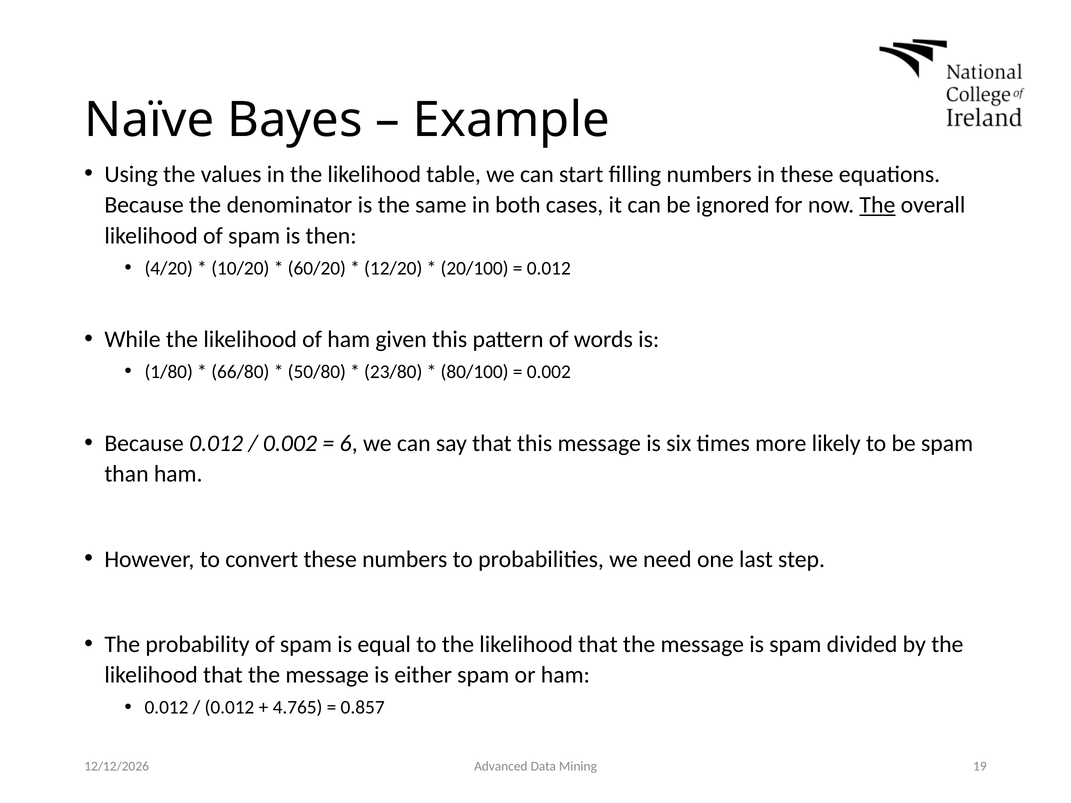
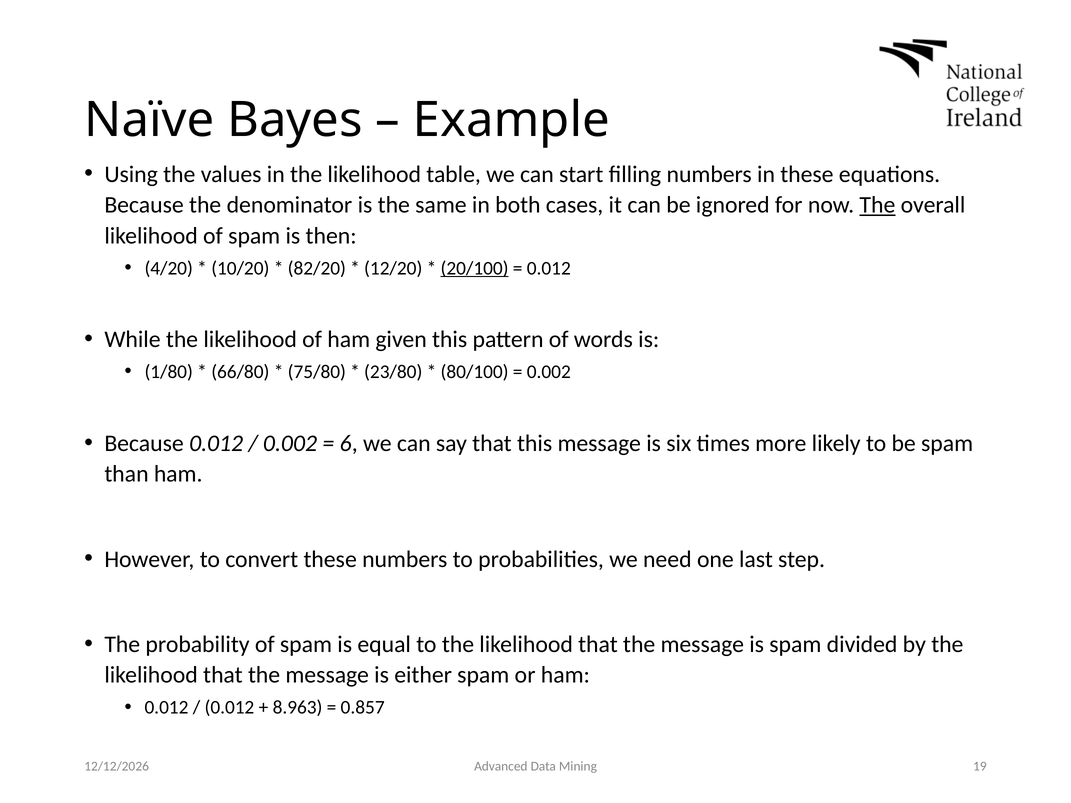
60/20: 60/20 -> 82/20 (317, 268)
20/100 underline: none -> present (475, 268)
50/80: 50/80 -> 75/80 (317, 372)
4.765: 4.765 -> 8.963 (298, 708)
